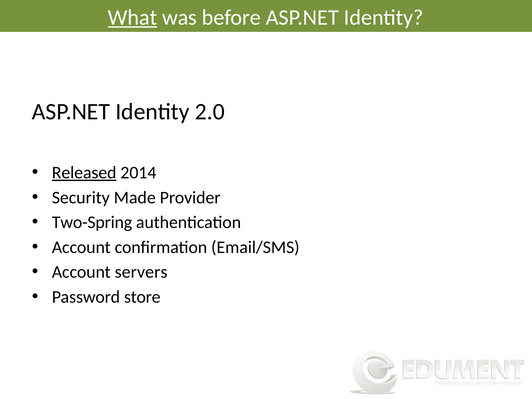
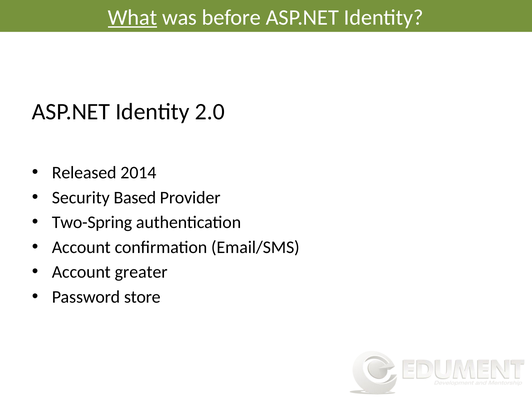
Released underline: present -> none (84, 173)
Made: Made -> Based (135, 198)
servers: servers -> greater (141, 272)
